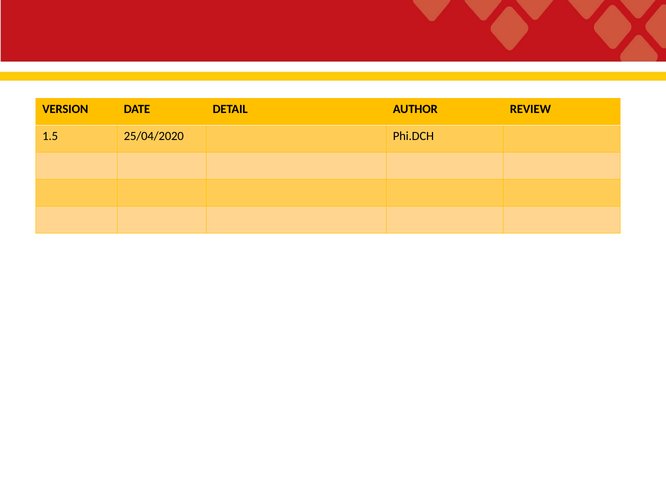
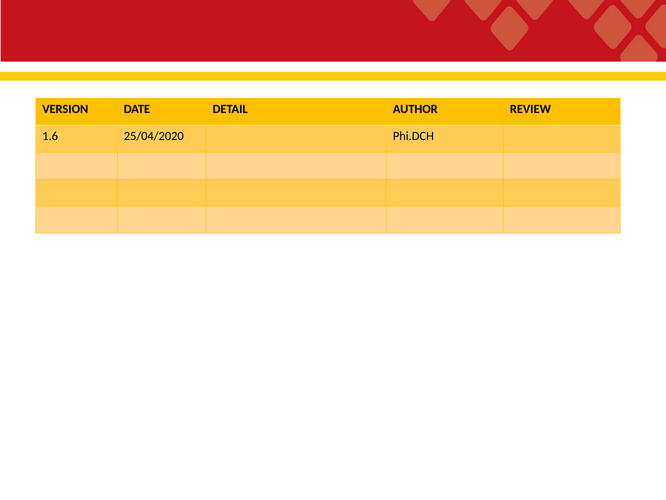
1.5: 1.5 -> 1.6 (50, 136)
